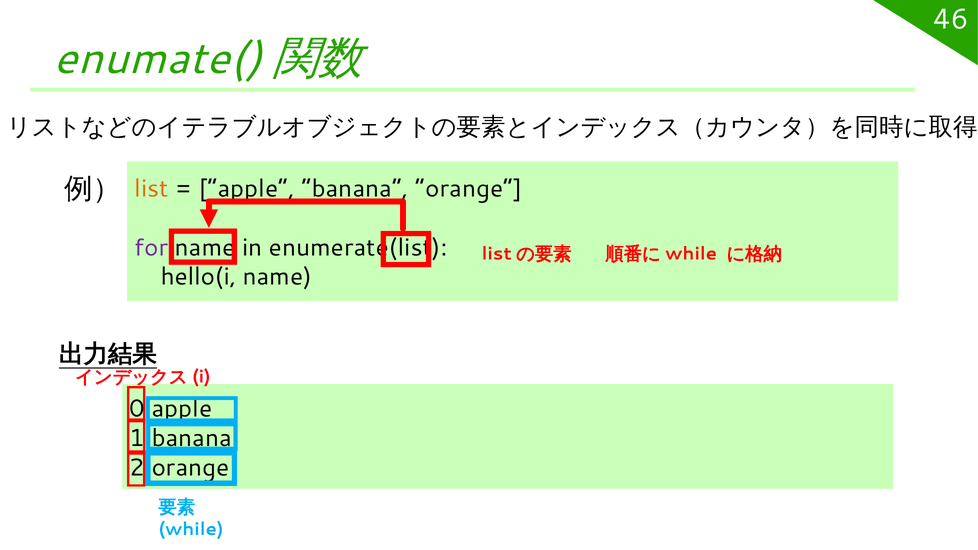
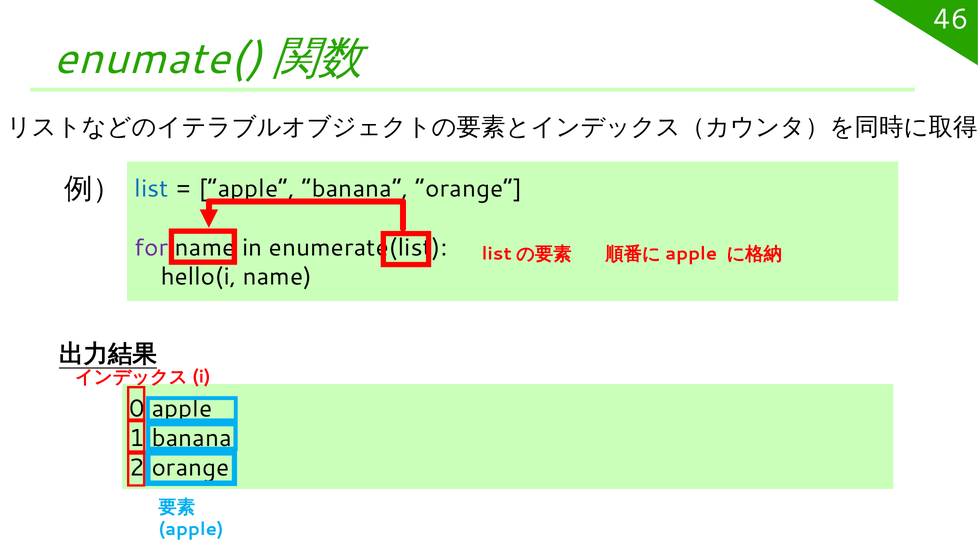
list colour: orange -> blue (152, 189)
while: while -> apple (691, 254)
while: while -> apple (191, 529)
